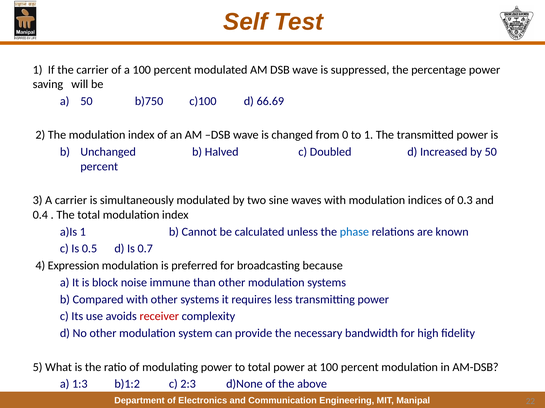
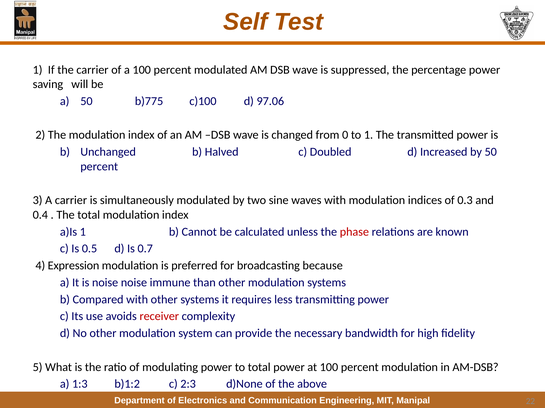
b)750: b)750 -> b)775 (149, 101)
66.69: 66.69 -> 97.06 (270, 101)
phase colour: blue -> red (354, 232)
is block: block -> noise (105, 283)
